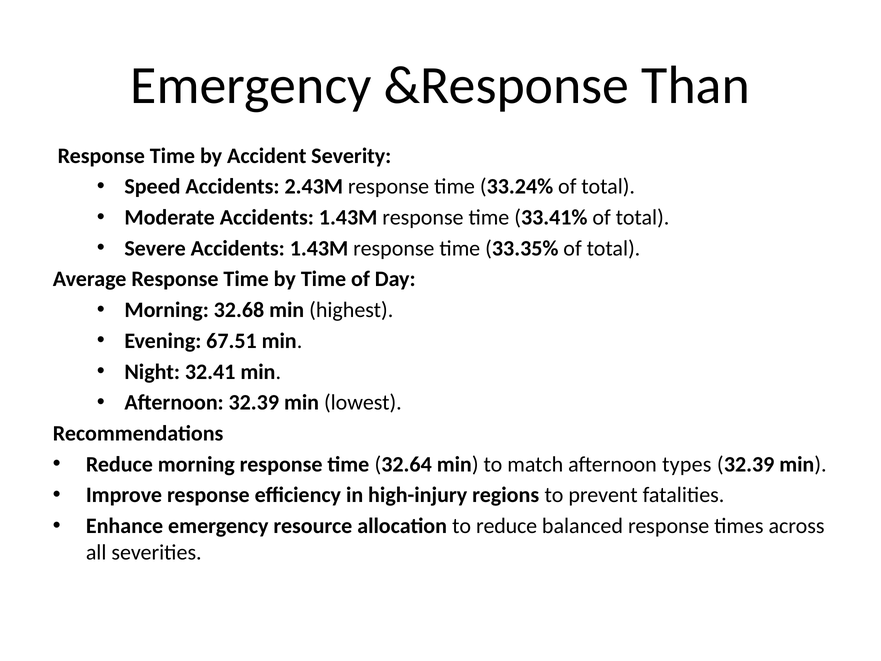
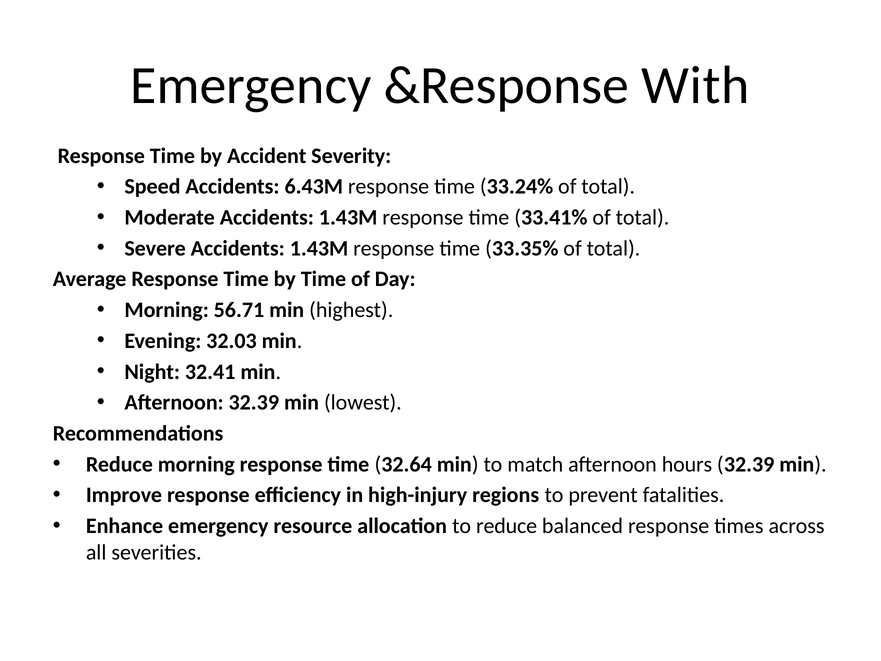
Than: Than -> With (695, 85)
2.43M: 2.43M -> 6.43M (314, 187)
32.68: 32.68 -> 56.71 (239, 310)
67.51: 67.51 -> 32.03 (231, 341)
types: types -> hours (687, 464)
